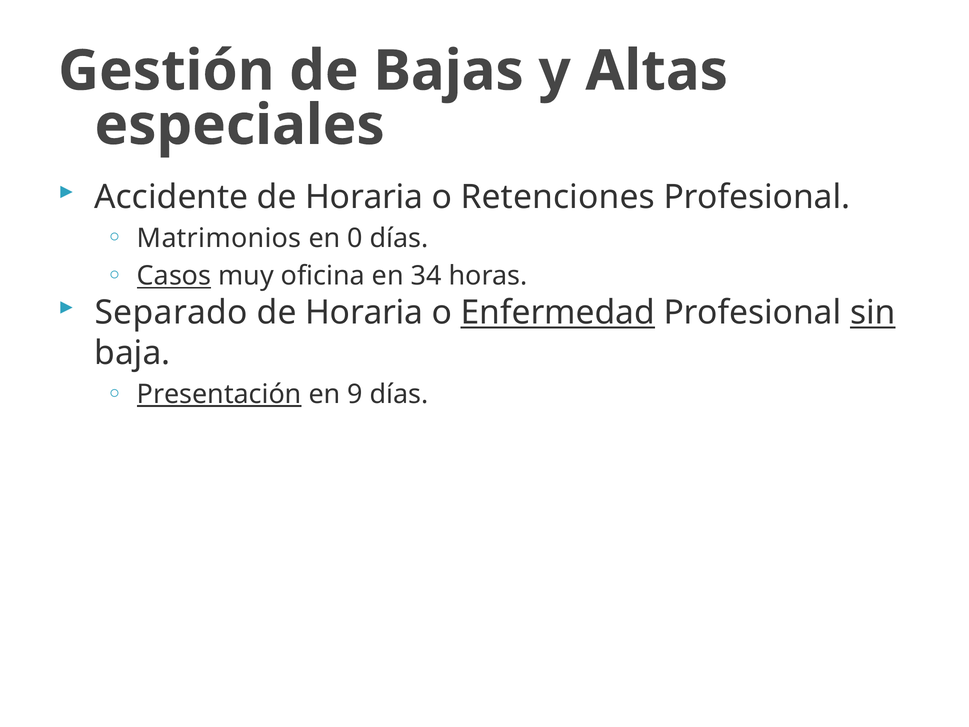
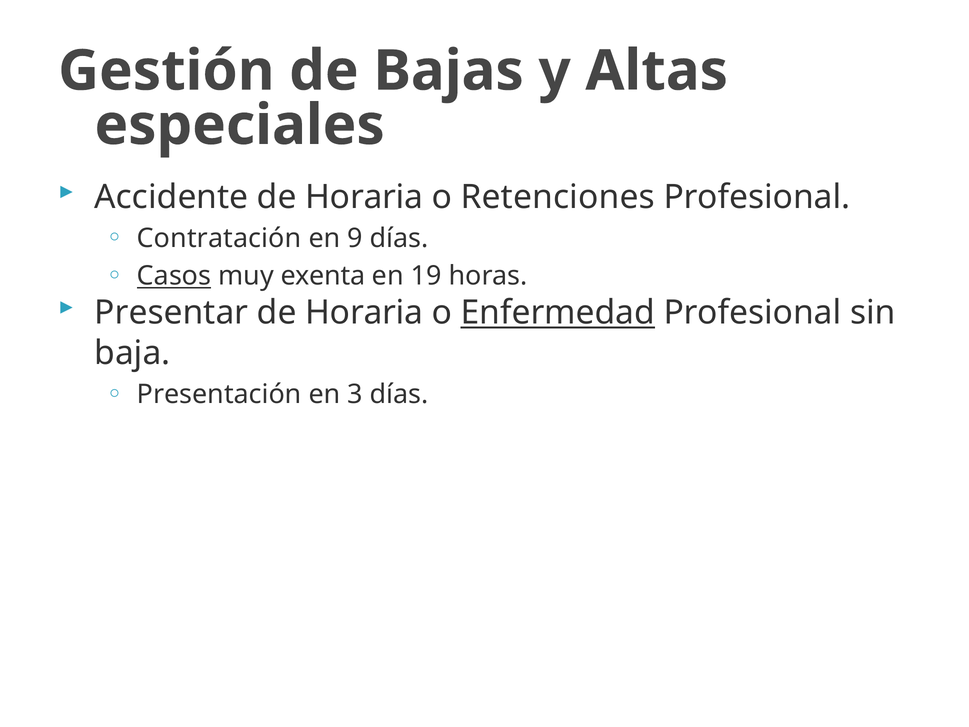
Matrimonios: Matrimonios -> Contratación (219, 238)
0: 0 -> 9 (355, 238)
oficina: oficina -> exenta (323, 276)
34: 34 -> 19 (426, 276)
Separado: Separado -> Presentar (171, 313)
sin underline: present -> none (873, 313)
Presentación underline: present -> none (219, 394)
9: 9 -> 3 (355, 394)
